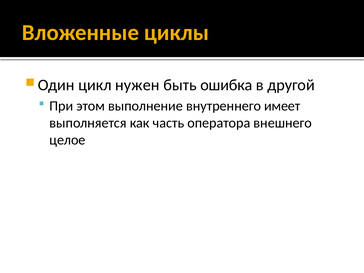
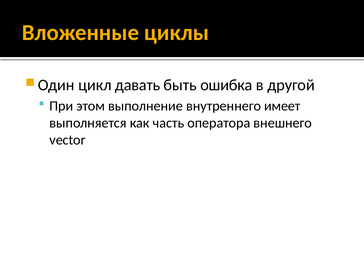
нужен: нужен -> давать (138, 85)
целое: целое -> vector (67, 140)
